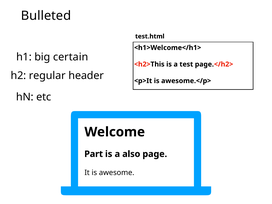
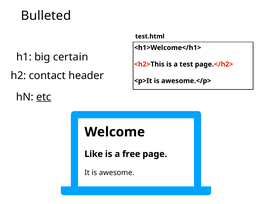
regular: regular -> contact (47, 76)
etc underline: none -> present (44, 97)
Part: Part -> Like (94, 154)
also: also -> free (131, 154)
